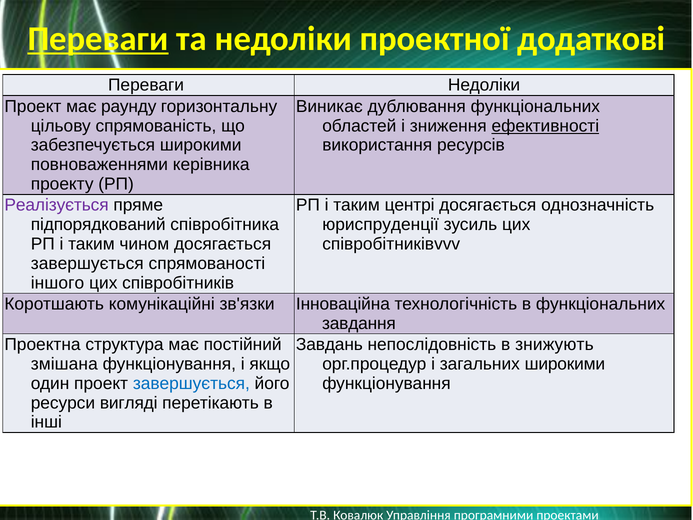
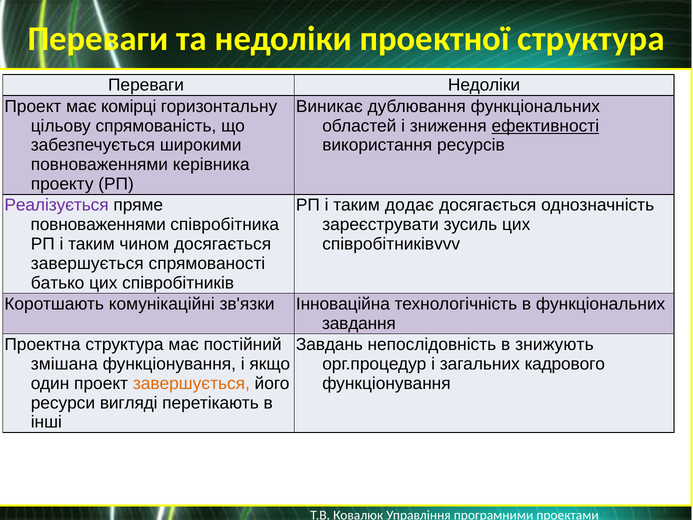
Переваги underline: present -> none (98, 39)
проектної додаткові: додаткові -> структура (591, 39)
раунду: раунду -> комірці (129, 106)
центрі: центрі -> додає (409, 205)
підпорядкований: підпорядкований -> повноваженнями (98, 225)
юриспруденції: юриспруденції -> зареєструвати (381, 225)
іншого: іншого -> батько (58, 283)
загальних широкими: широкими -> кадрового (565, 364)
завершується colour: blue -> orange (191, 383)
